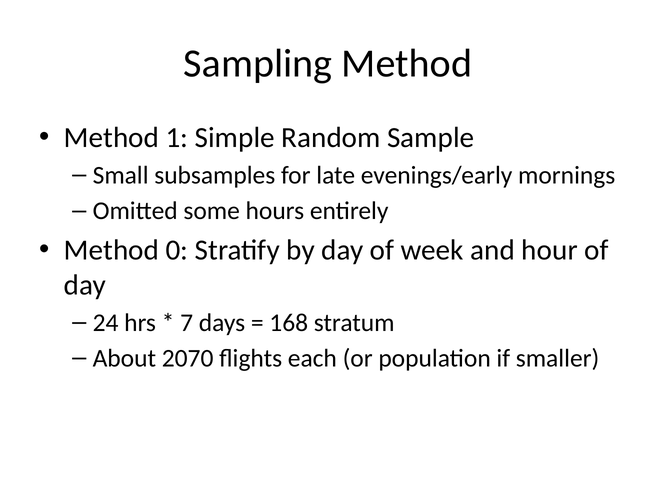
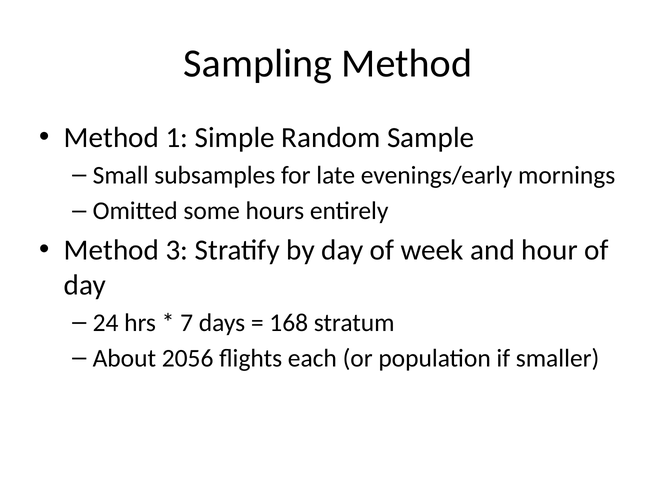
0: 0 -> 3 (177, 250)
2070: 2070 -> 2056 (188, 358)
